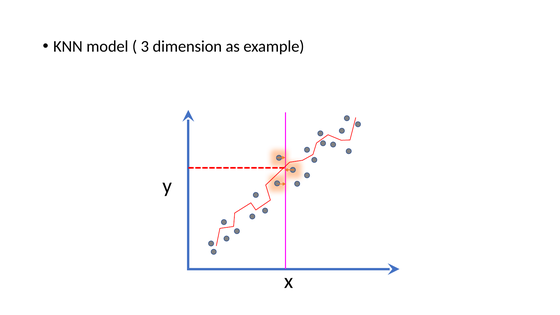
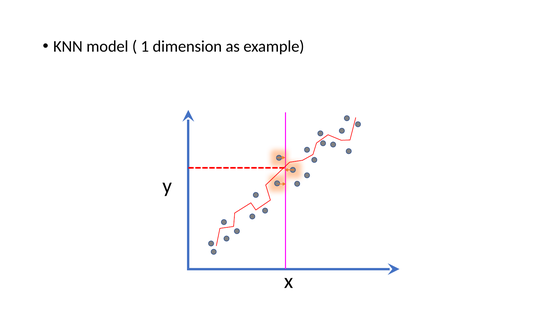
3: 3 -> 1 (145, 46)
